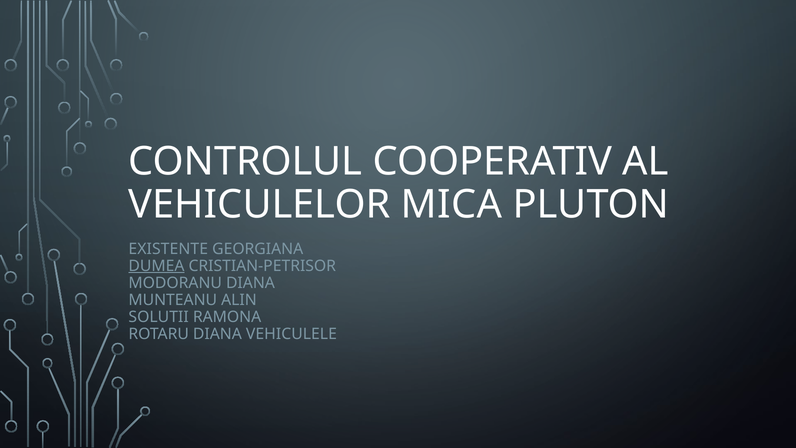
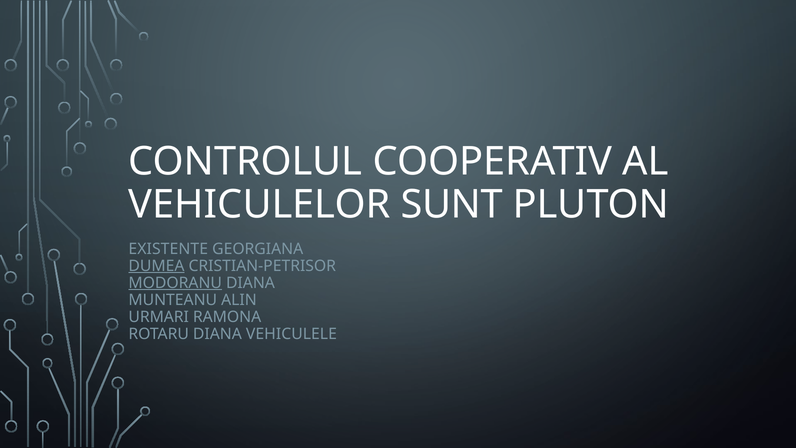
MICA: MICA -> SUNT (452, 204)
MODORANU underline: none -> present (175, 283)
SOLUTII: SOLUTII -> URMARI (159, 317)
